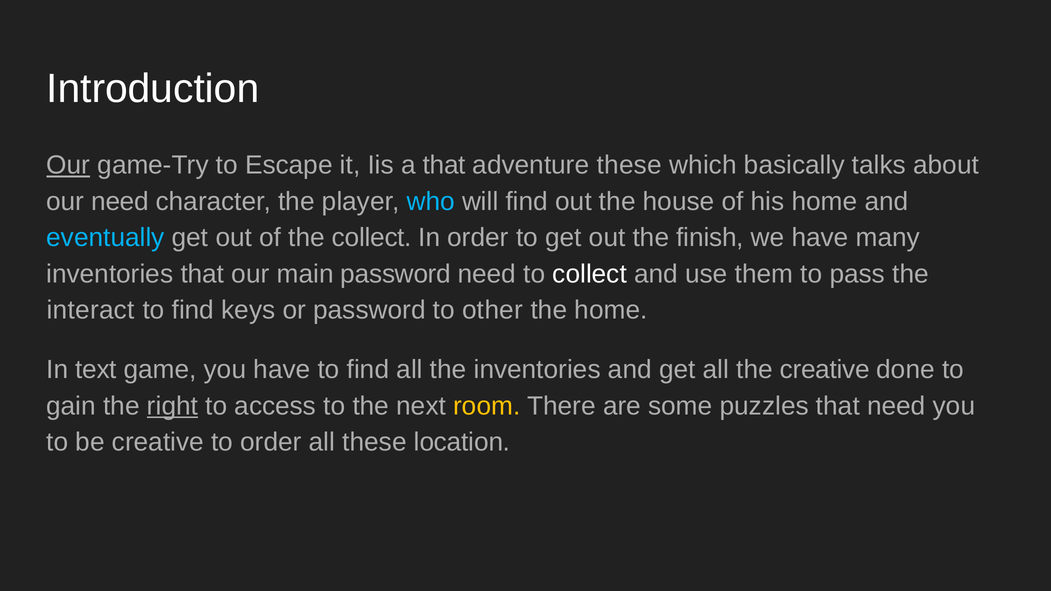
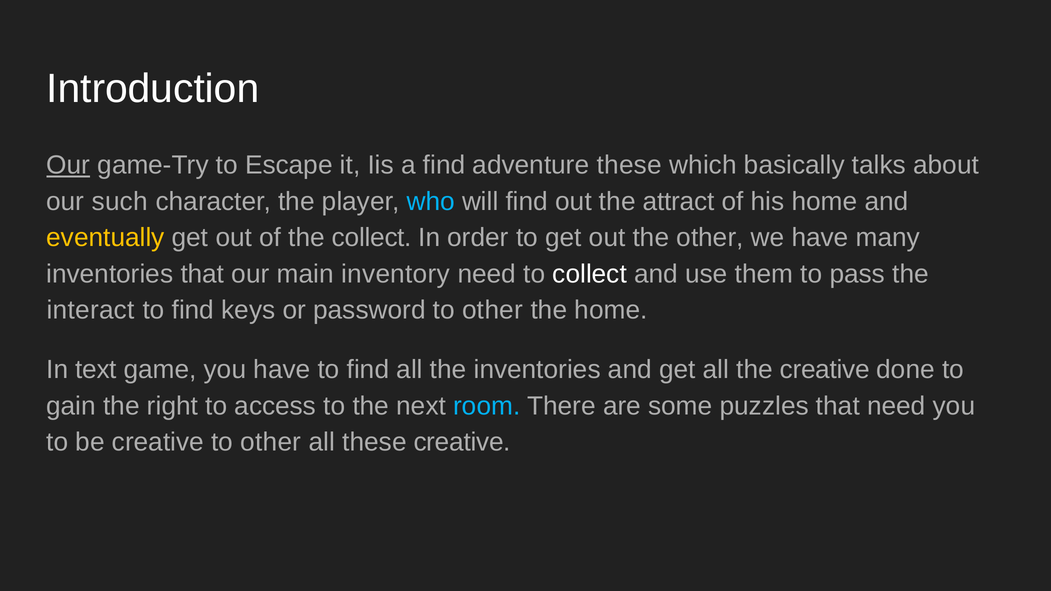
a that: that -> find (444, 165)
our need: need -> such (120, 202)
house: house -> attract (679, 202)
eventually colour: light blue -> yellow (105, 238)
the finish: finish -> other (710, 238)
main password: password -> inventory (396, 274)
right underline: present -> none (172, 406)
room colour: yellow -> light blue (487, 406)
creative to order: order -> other (271, 442)
these location: location -> creative (462, 442)
